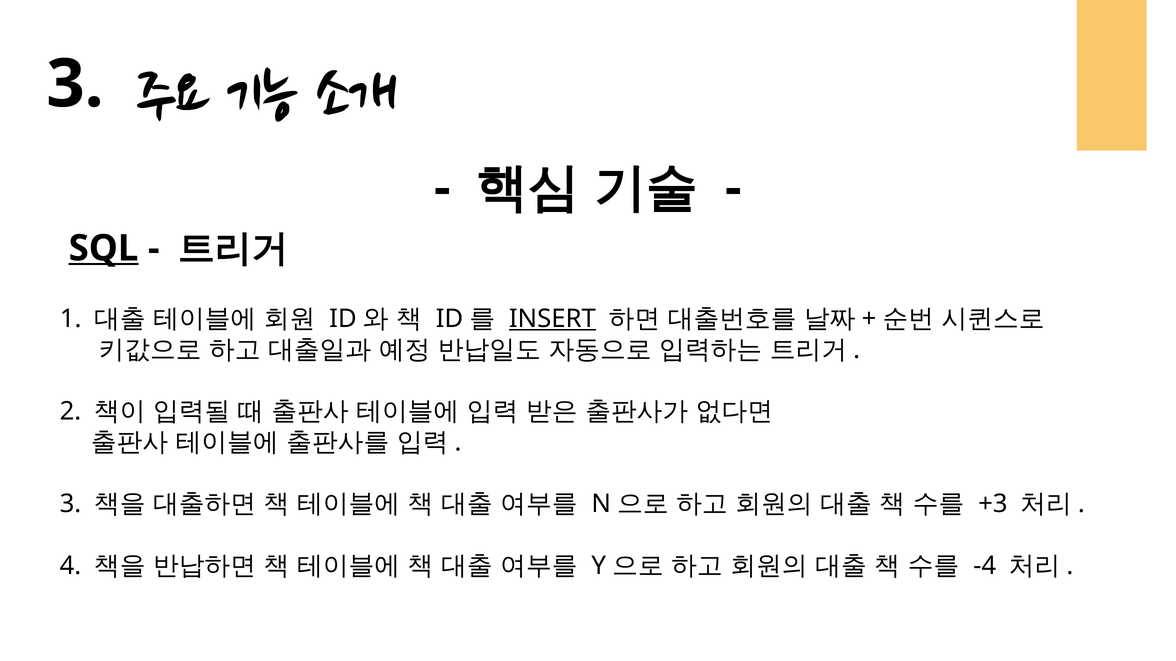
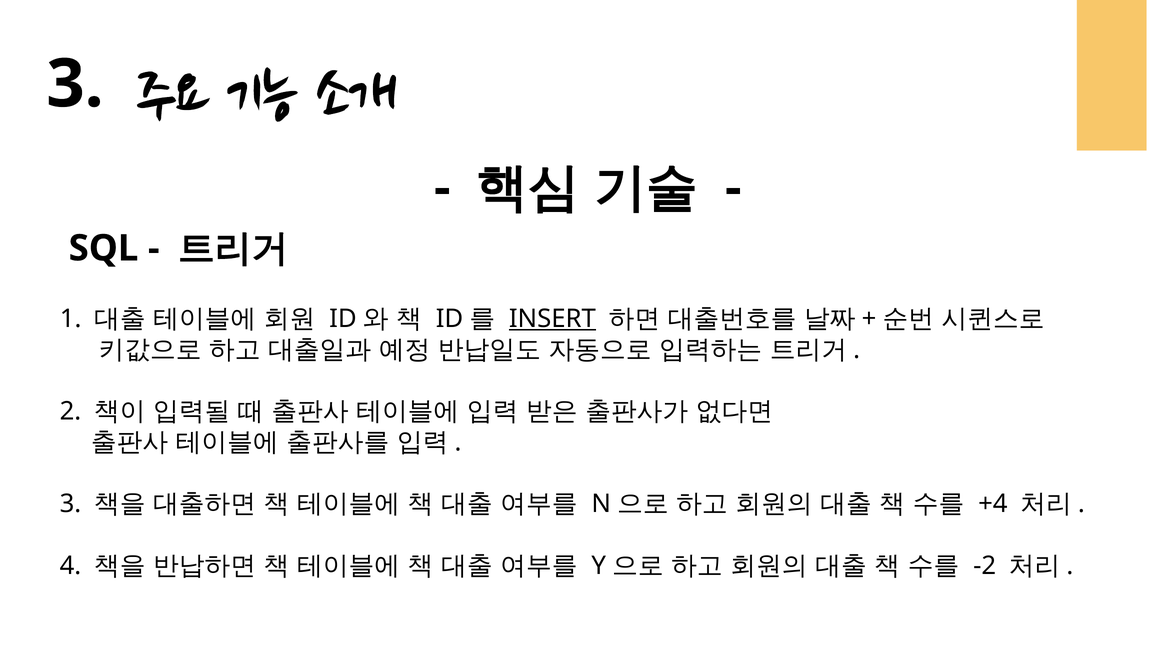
SQL underline: present -> none (103, 248)
+3: +3 -> +4 (993, 504)
-4: -4 -> -2 (985, 566)
